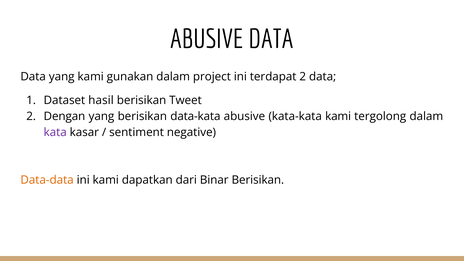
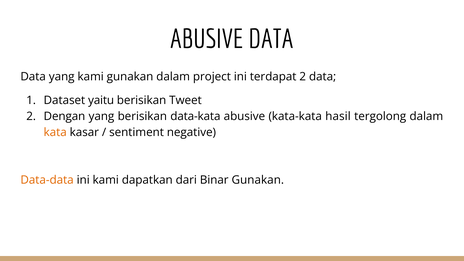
hasil: hasil -> yaitu (101, 100)
kata-kata kami: kami -> hasil (338, 116)
kata colour: purple -> orange (55, 132)
Binar Berisikan: Berisikan -> Gunakan (258, 180)
